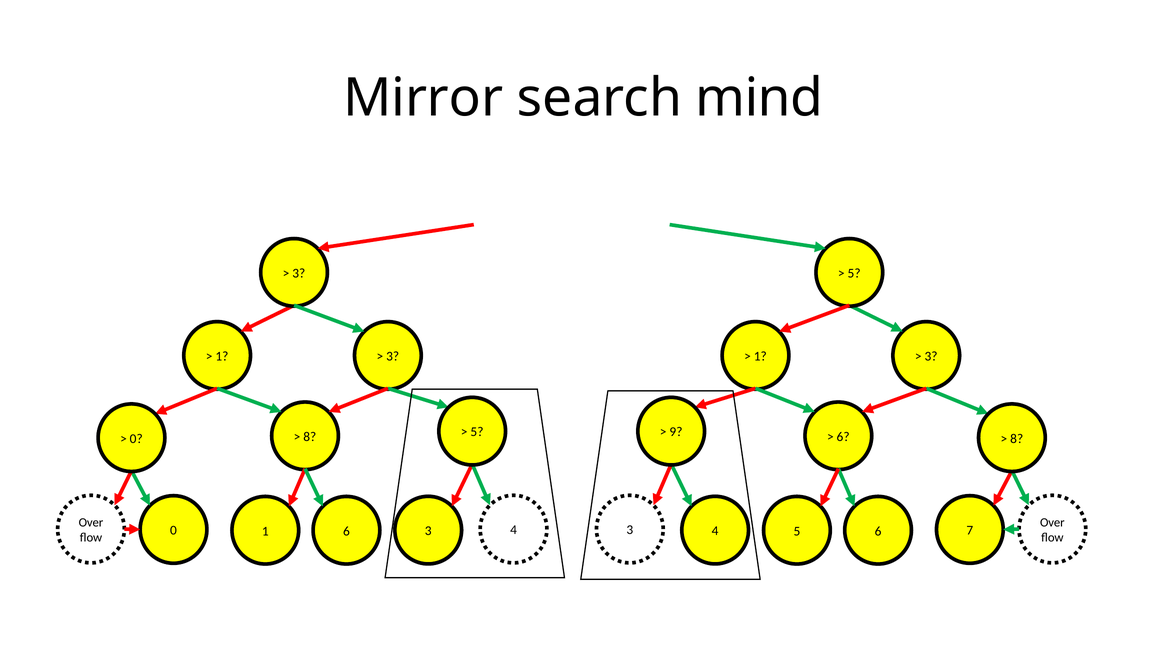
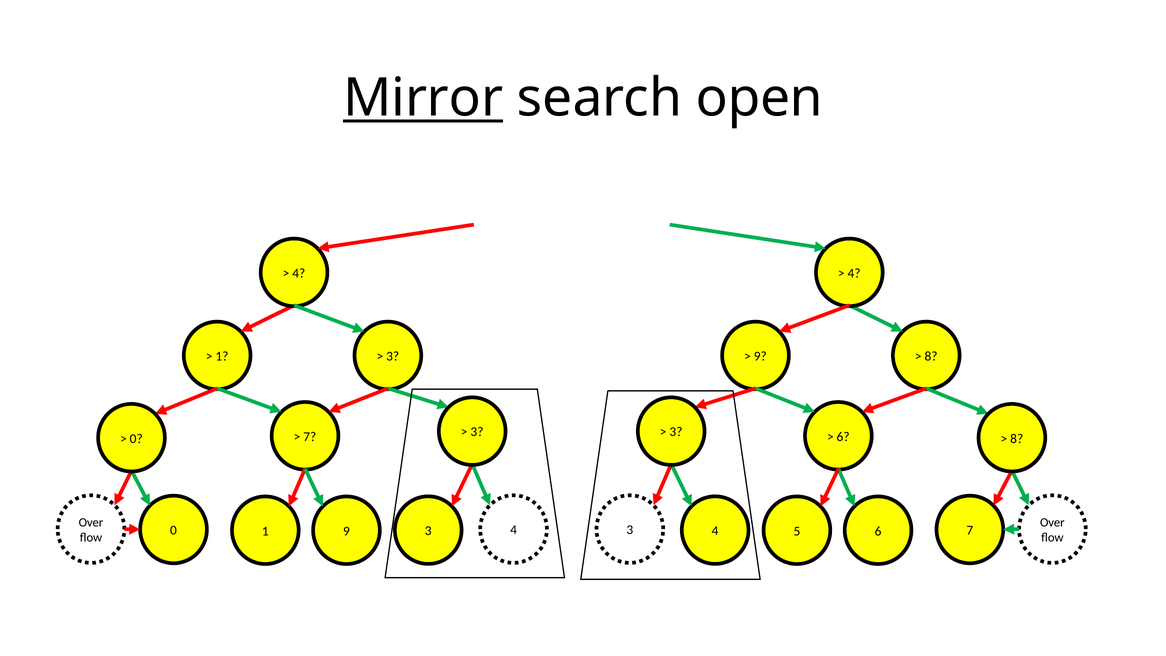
Mirror underline: none -> present (423, 98)
mind: mind -> open (759, 98)
3: 3 -> 4 (299, 273)
5: 5 -> 4 (854, 273)
1: 1 -> 9 (760, 356)
3: 3 -> 8 (931, 356)
9: 9 -> 3 (676, 432)
8: 8 -> 7 (310, 437)
5: 5 -> 3 (477, 432)
flow 6: 6 -> 9 (346, 531)
